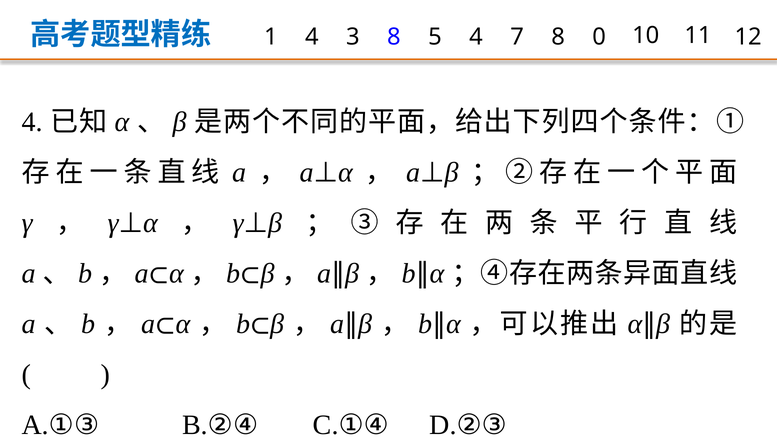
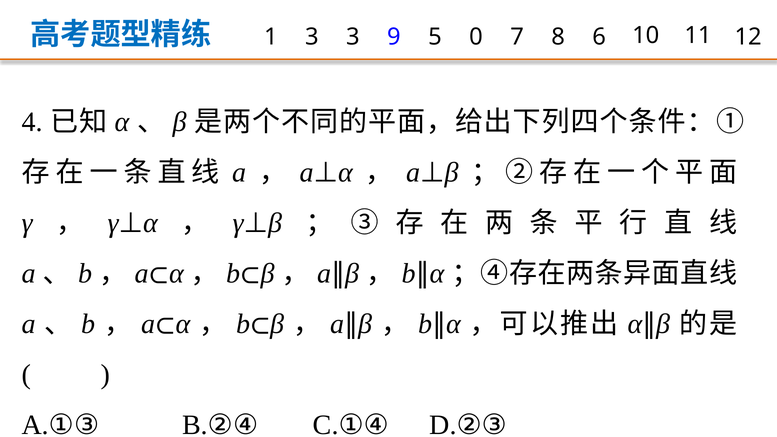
1 4: 4 -> 3 (312, 37)
3 8: 8 -> 9 (394, 37)
5 4: 4 -> 0 (476, 37)
0: 0 -> 6 (599, 37)
